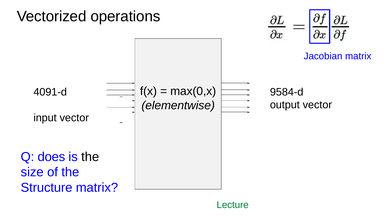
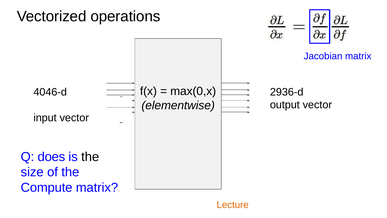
4091-d: 4091-d -> 4046-d (50, 92)
9584-d: 9584-d -> 2936-d (287, 92)
Structure: Structure -> Compute (47, 187)
Lecture colour: green -> orange (233, 205)
